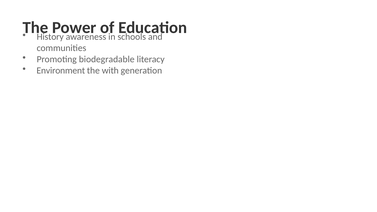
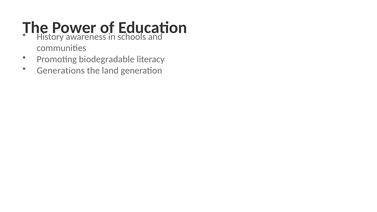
Environment: Environment -> Generations (61, 71)
with: with -> land (110, 71)
